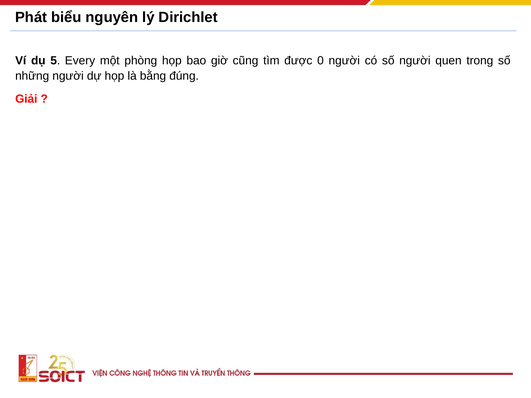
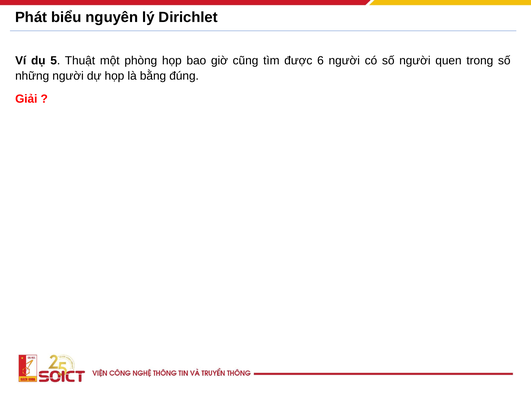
Every: Every -> Thuật (80, 61)
0: 0 -> 6 (320, 61)
